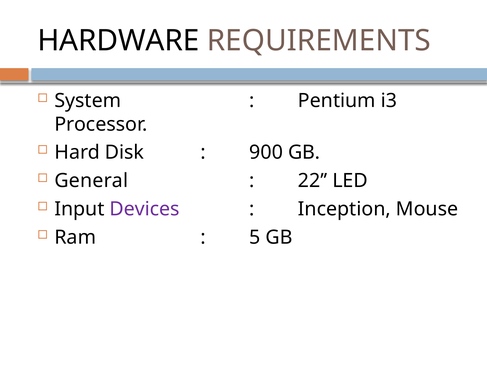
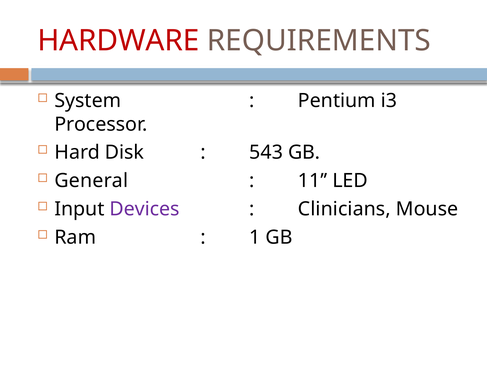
HARDWARE colour: black -> red (118, 41)
900: 900 -> 543 (266, 153)
22: 22 -> 11 (313, 181)
Inception: Inception -> Clinicians (344, 209)
5: 5 -> 1 (255, 237)
